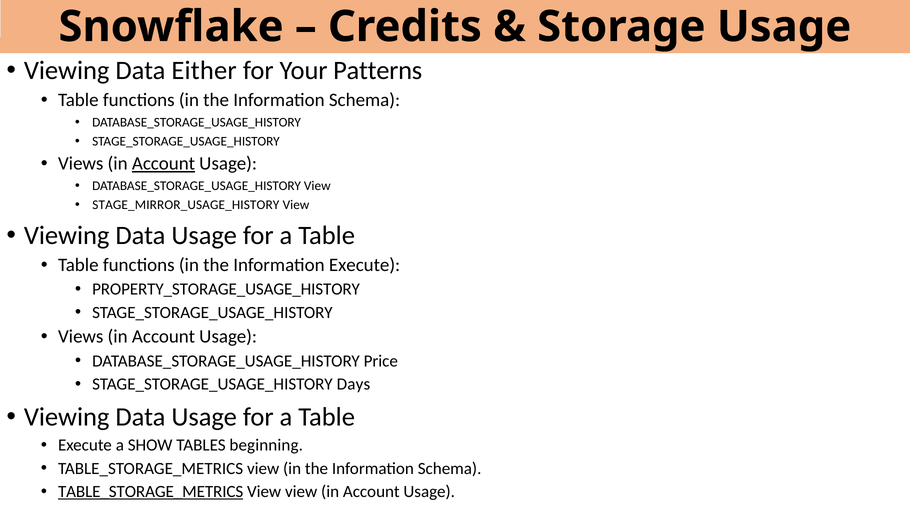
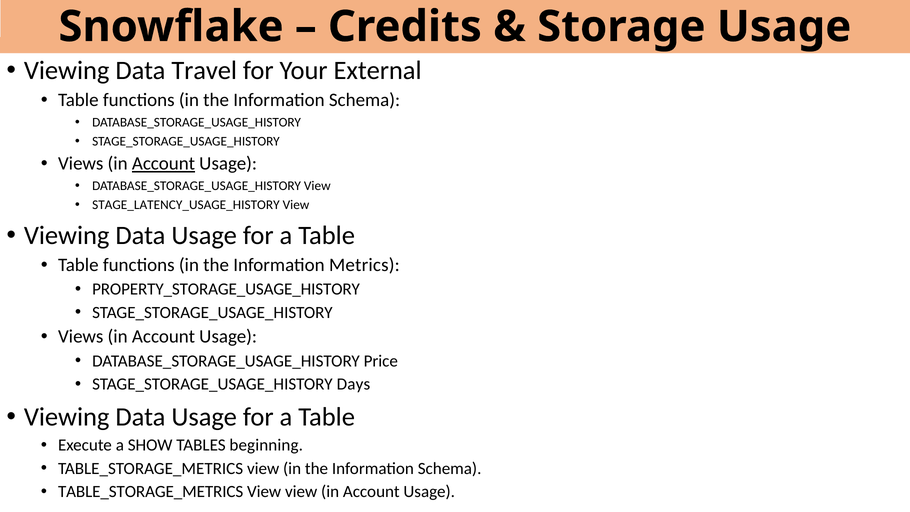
Either: Either -> Travel (204, 71)
Patterns: Patterns -> External (378, 71)
STAGE_MIRROR_USAGE_HISTORY: STAGE_MIRROR_USAGE_HISTORY -> STAGE_LATENCY_USAGE_HISTORY (186, 205)
Information Execute: Execute -> Metrics (364, 265)
TABLE_STORAGE_METRICS underline: present -> none (151, 492)
